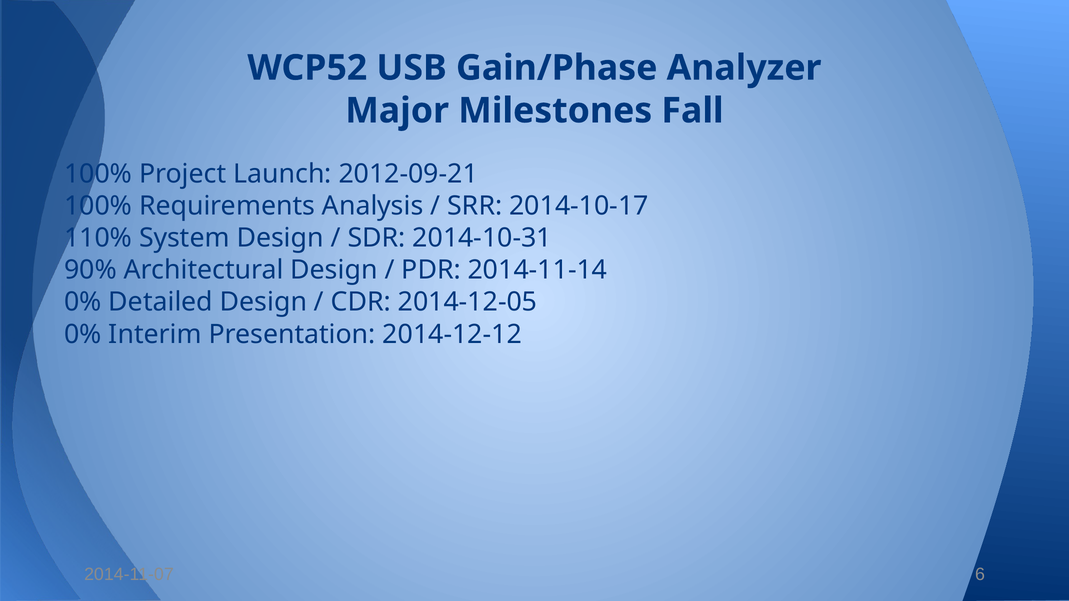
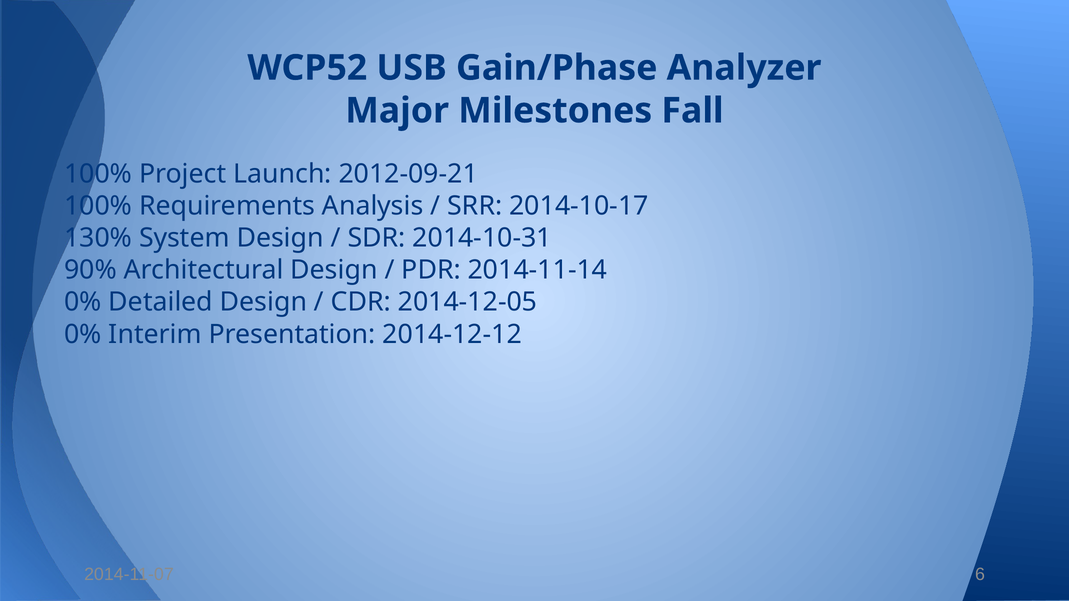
110%: 110% -> 130% (98, 238)
